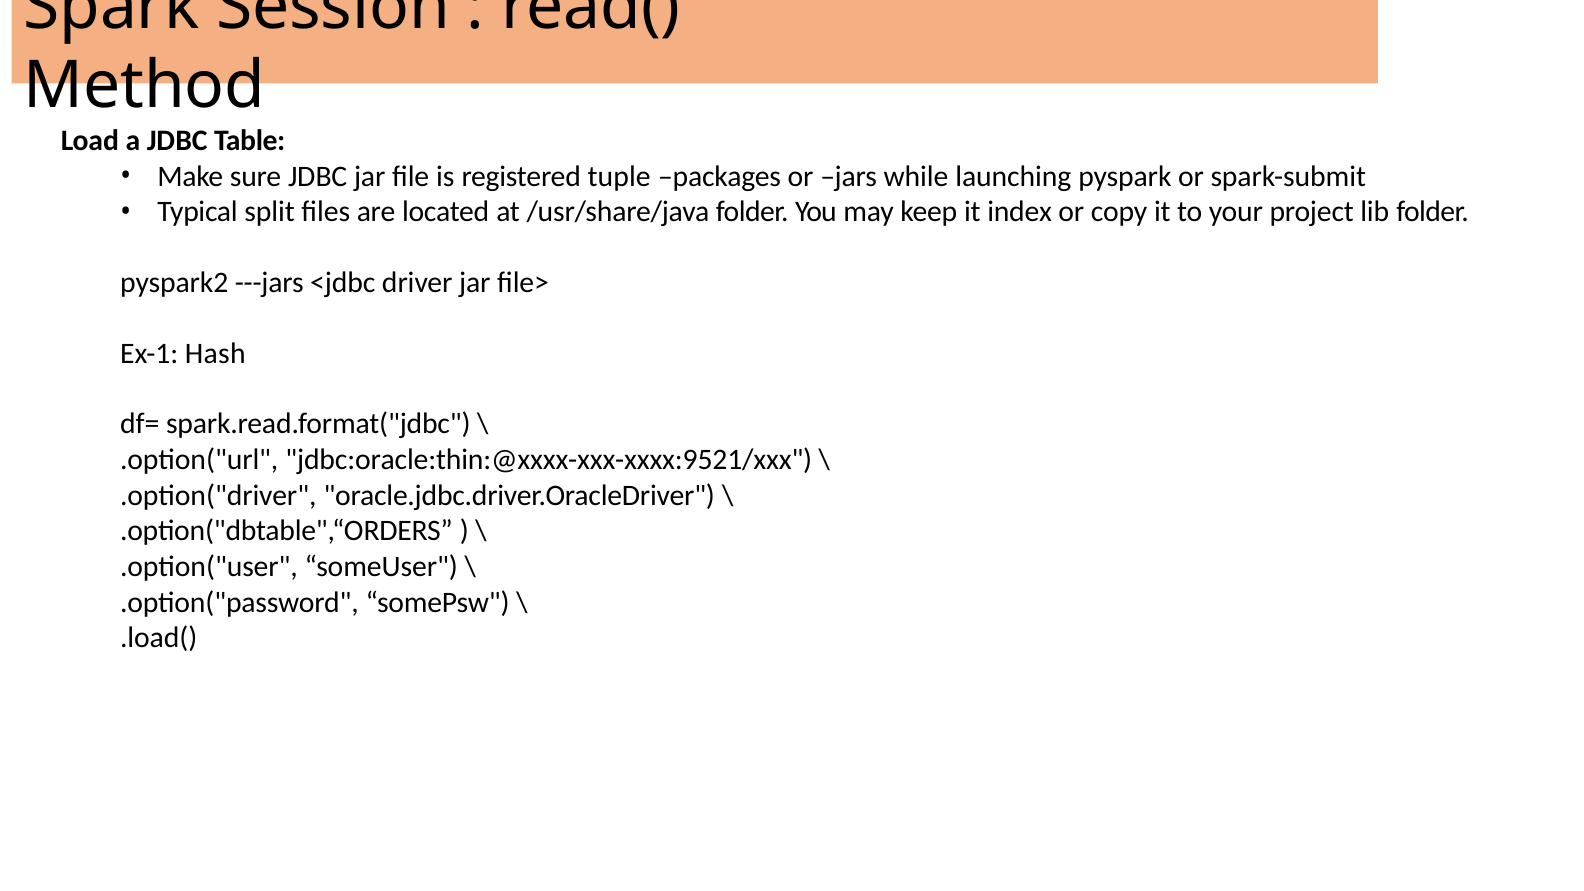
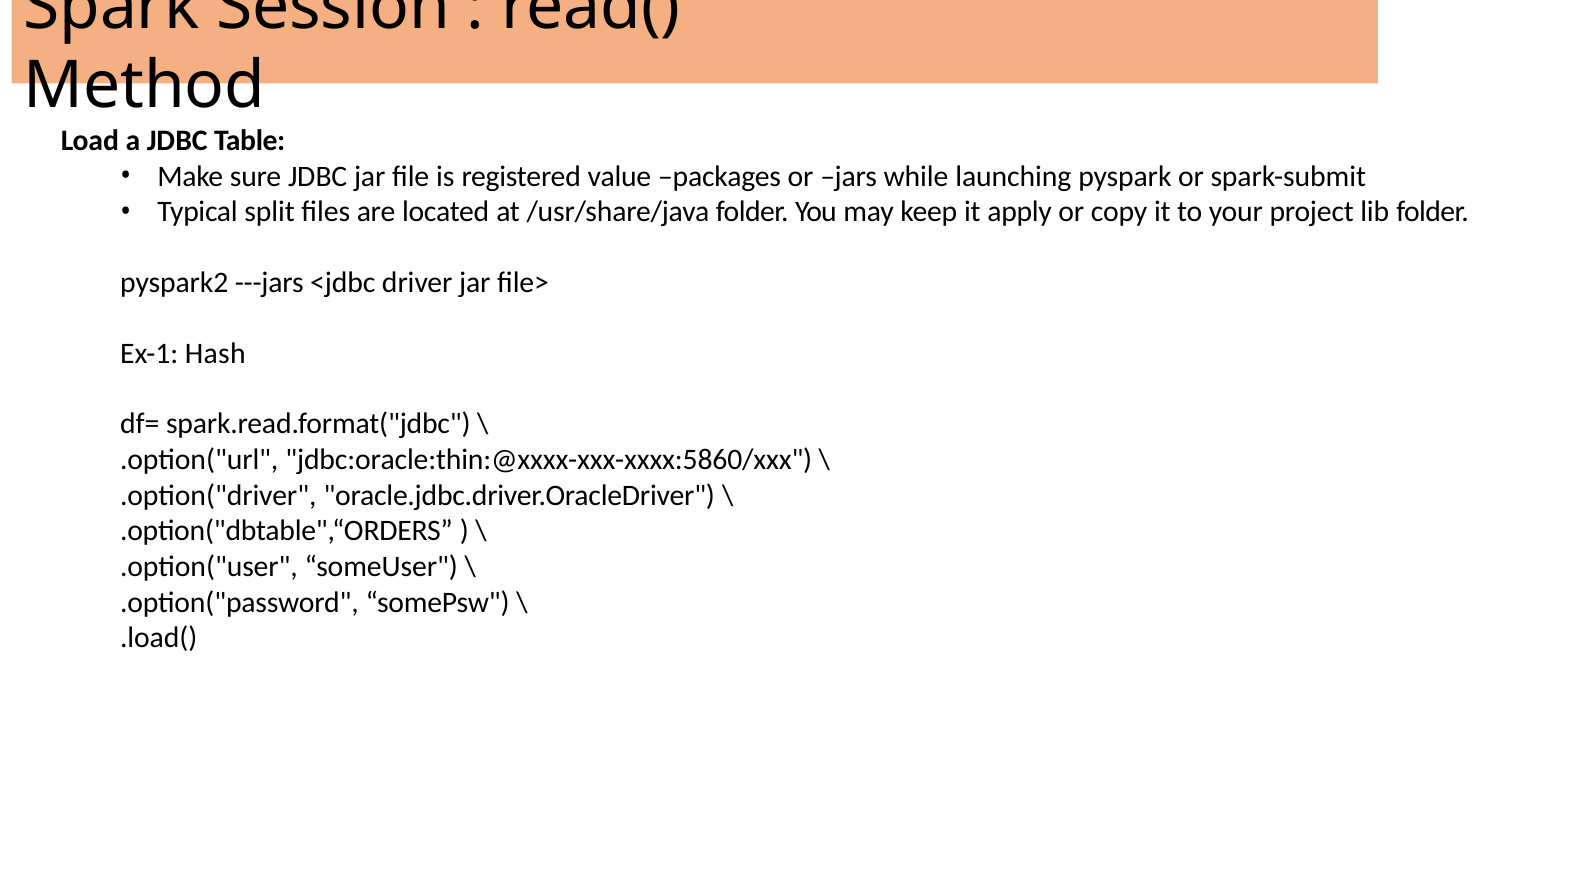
tuple: tuple -> value (619, 176)
index: index -> apply (1020, 212)
jdbc:oracle:thin:@xxxx-xxx-xxxx:9521/xxx: jdbc:oracle:thin:@xxxx-xxx-xxxx:9521/xxx -> jdbc:oracle:thin:@xxxx-xxx-xxxx:5860/xxx (549, 460)
